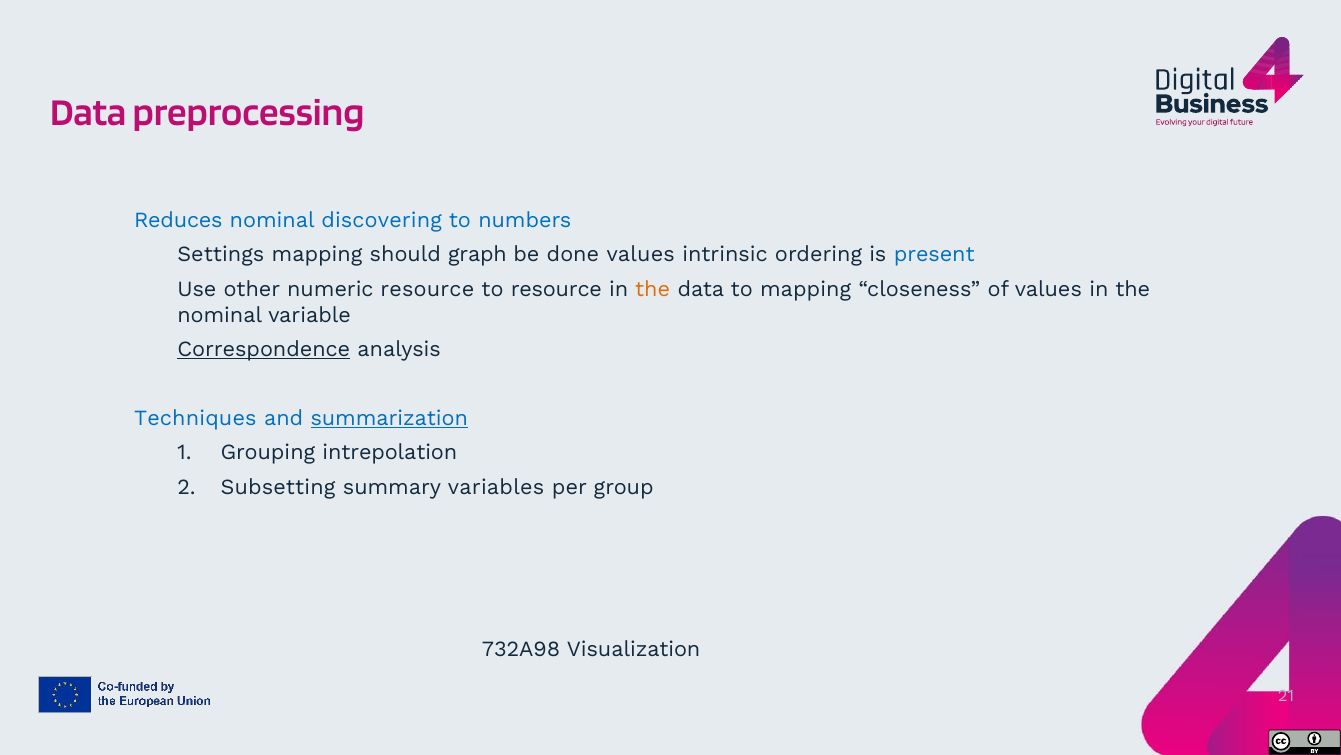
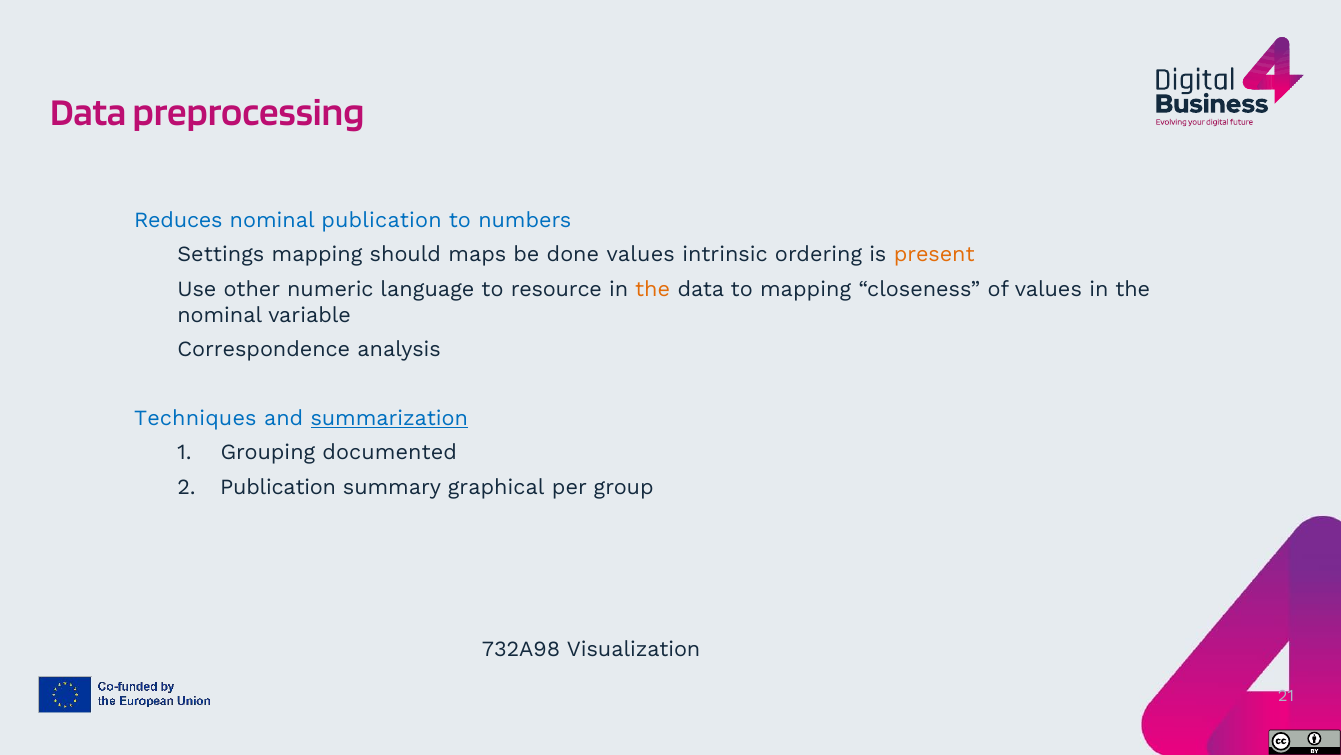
nominal discovering: discovering -> publication (382, 220)
graph: graph -> maps (477, 255)
present colour: blue -> orange (934, 255)
numeric resource: resource -> language (427, 289)
Correspondence underline: present -> none (264, 349)
intrepolation: intrepolation -> documented (390, 452)
Subsetting: Subsetting -> Publication (278, 486)
variables: variables -> graphical (496, 486)
